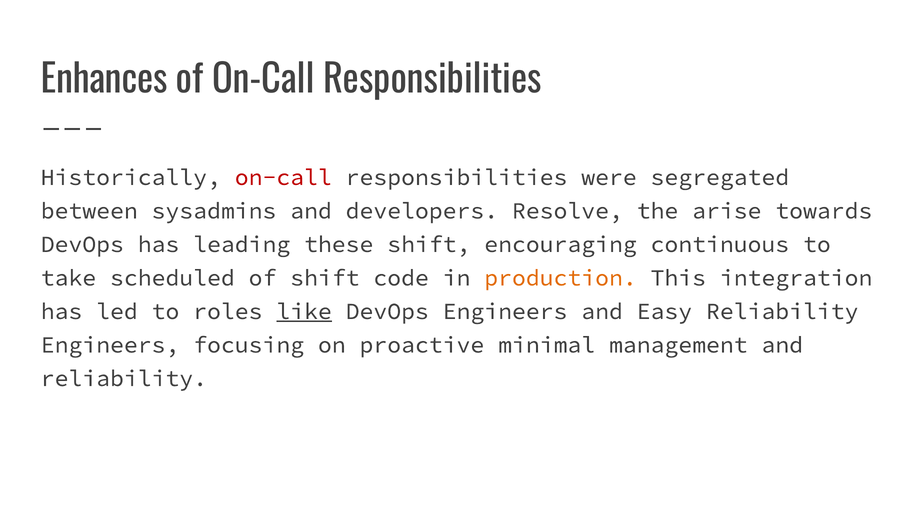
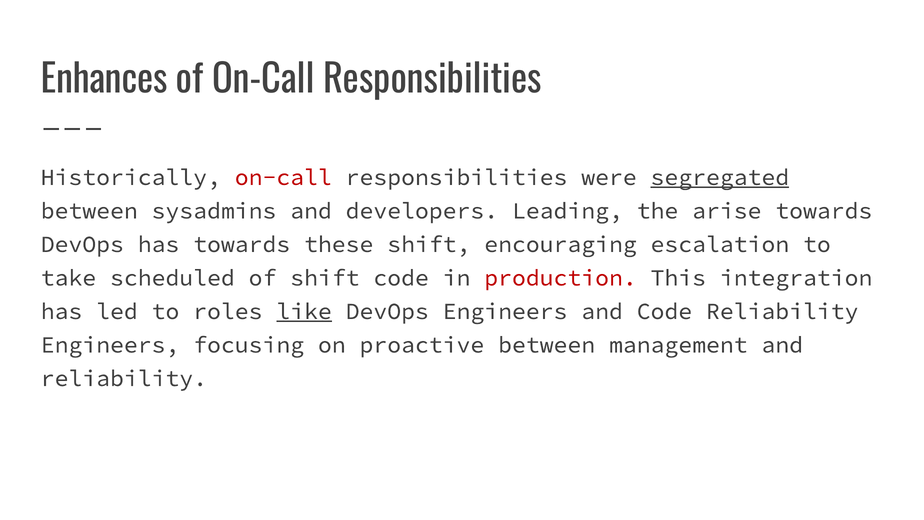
segregated underline: none -> present (720, 177)
Resolve: Resolve -> Leading (567, 211)
has leading: leading -> towards (242, 244)
continuous: continuous -> escalation (720, 244)
production colour: orange -> red (560, 278)
and Easy: Easy -> Code (664, 311)
proactive minimal: minimal -> between (547, 345)
